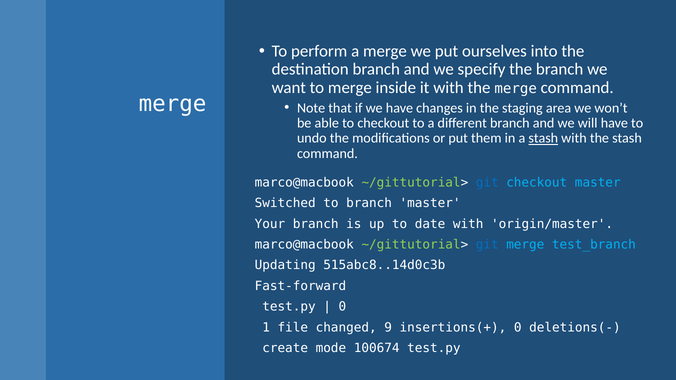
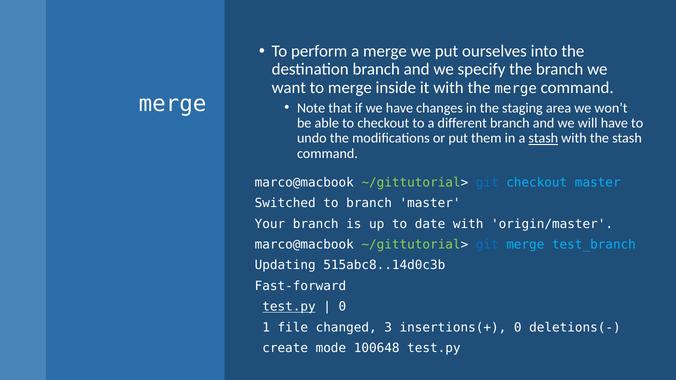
test.py underline: none -> present (289, 307)
9: 9 -> 3 (388, 328)
100674: 100674 -> 100648 (377, 348)
